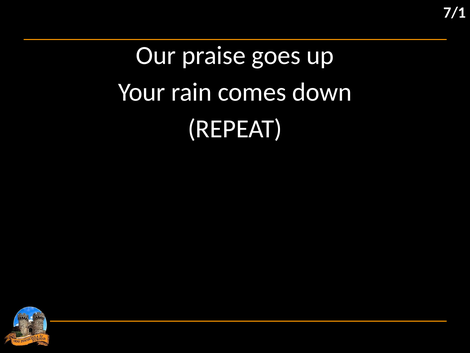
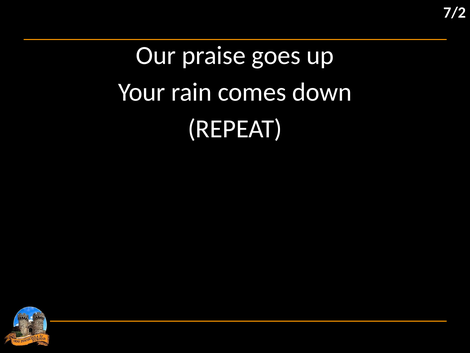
7/1: 7/1 -> 7/2 (455, 13)
